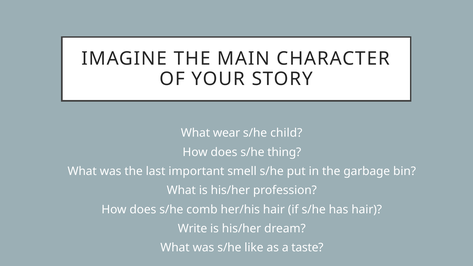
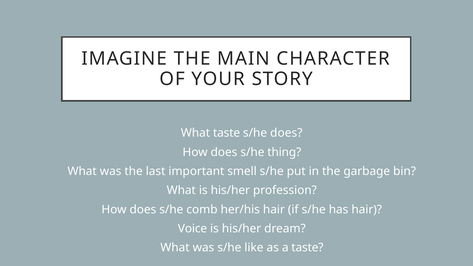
What wear: wear -> taste (227, 133)
s/he child: child -> does (286, 133)
Write: Write -> Voice (192, 229)
